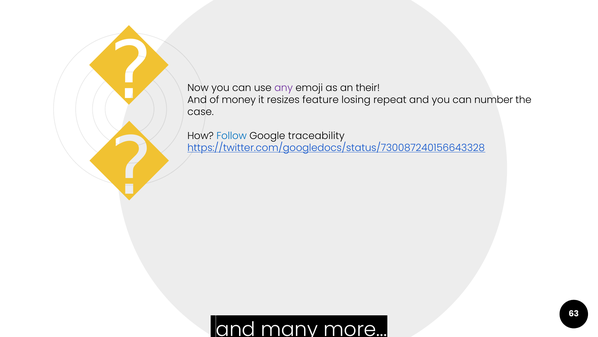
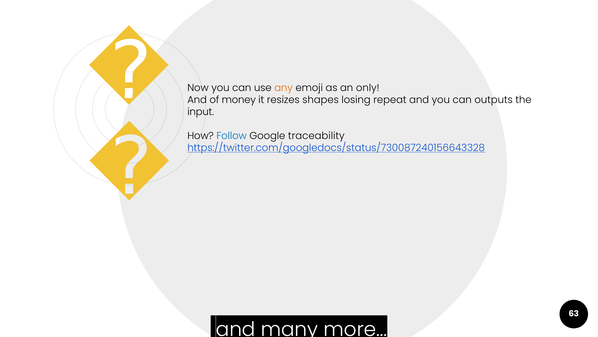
any colour: purple -> orange (284, 88)
their: their -> only (368, 88)
feature: feature -> shapes (321, 100)
number: number -> outputs (494, 100)
case: case -> input (201, 112)
